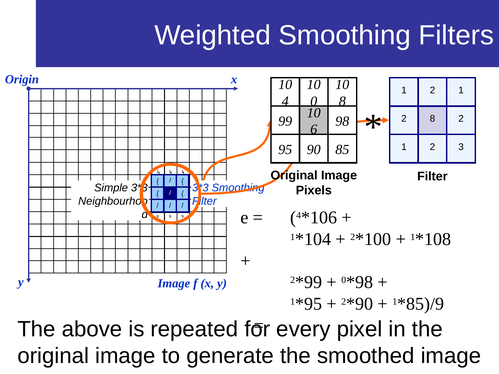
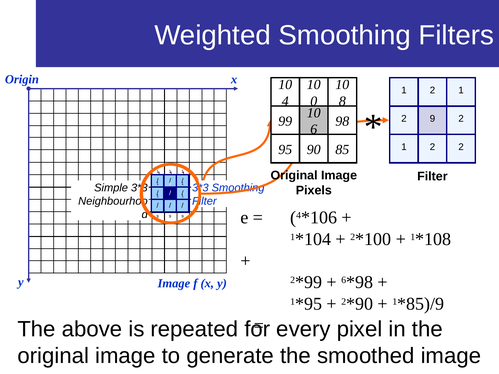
2 8: 8 -> 9 (432, 119)
2 3: 3 -> 2 (461, 147)
0: 0 -> 6 (344, 280)
